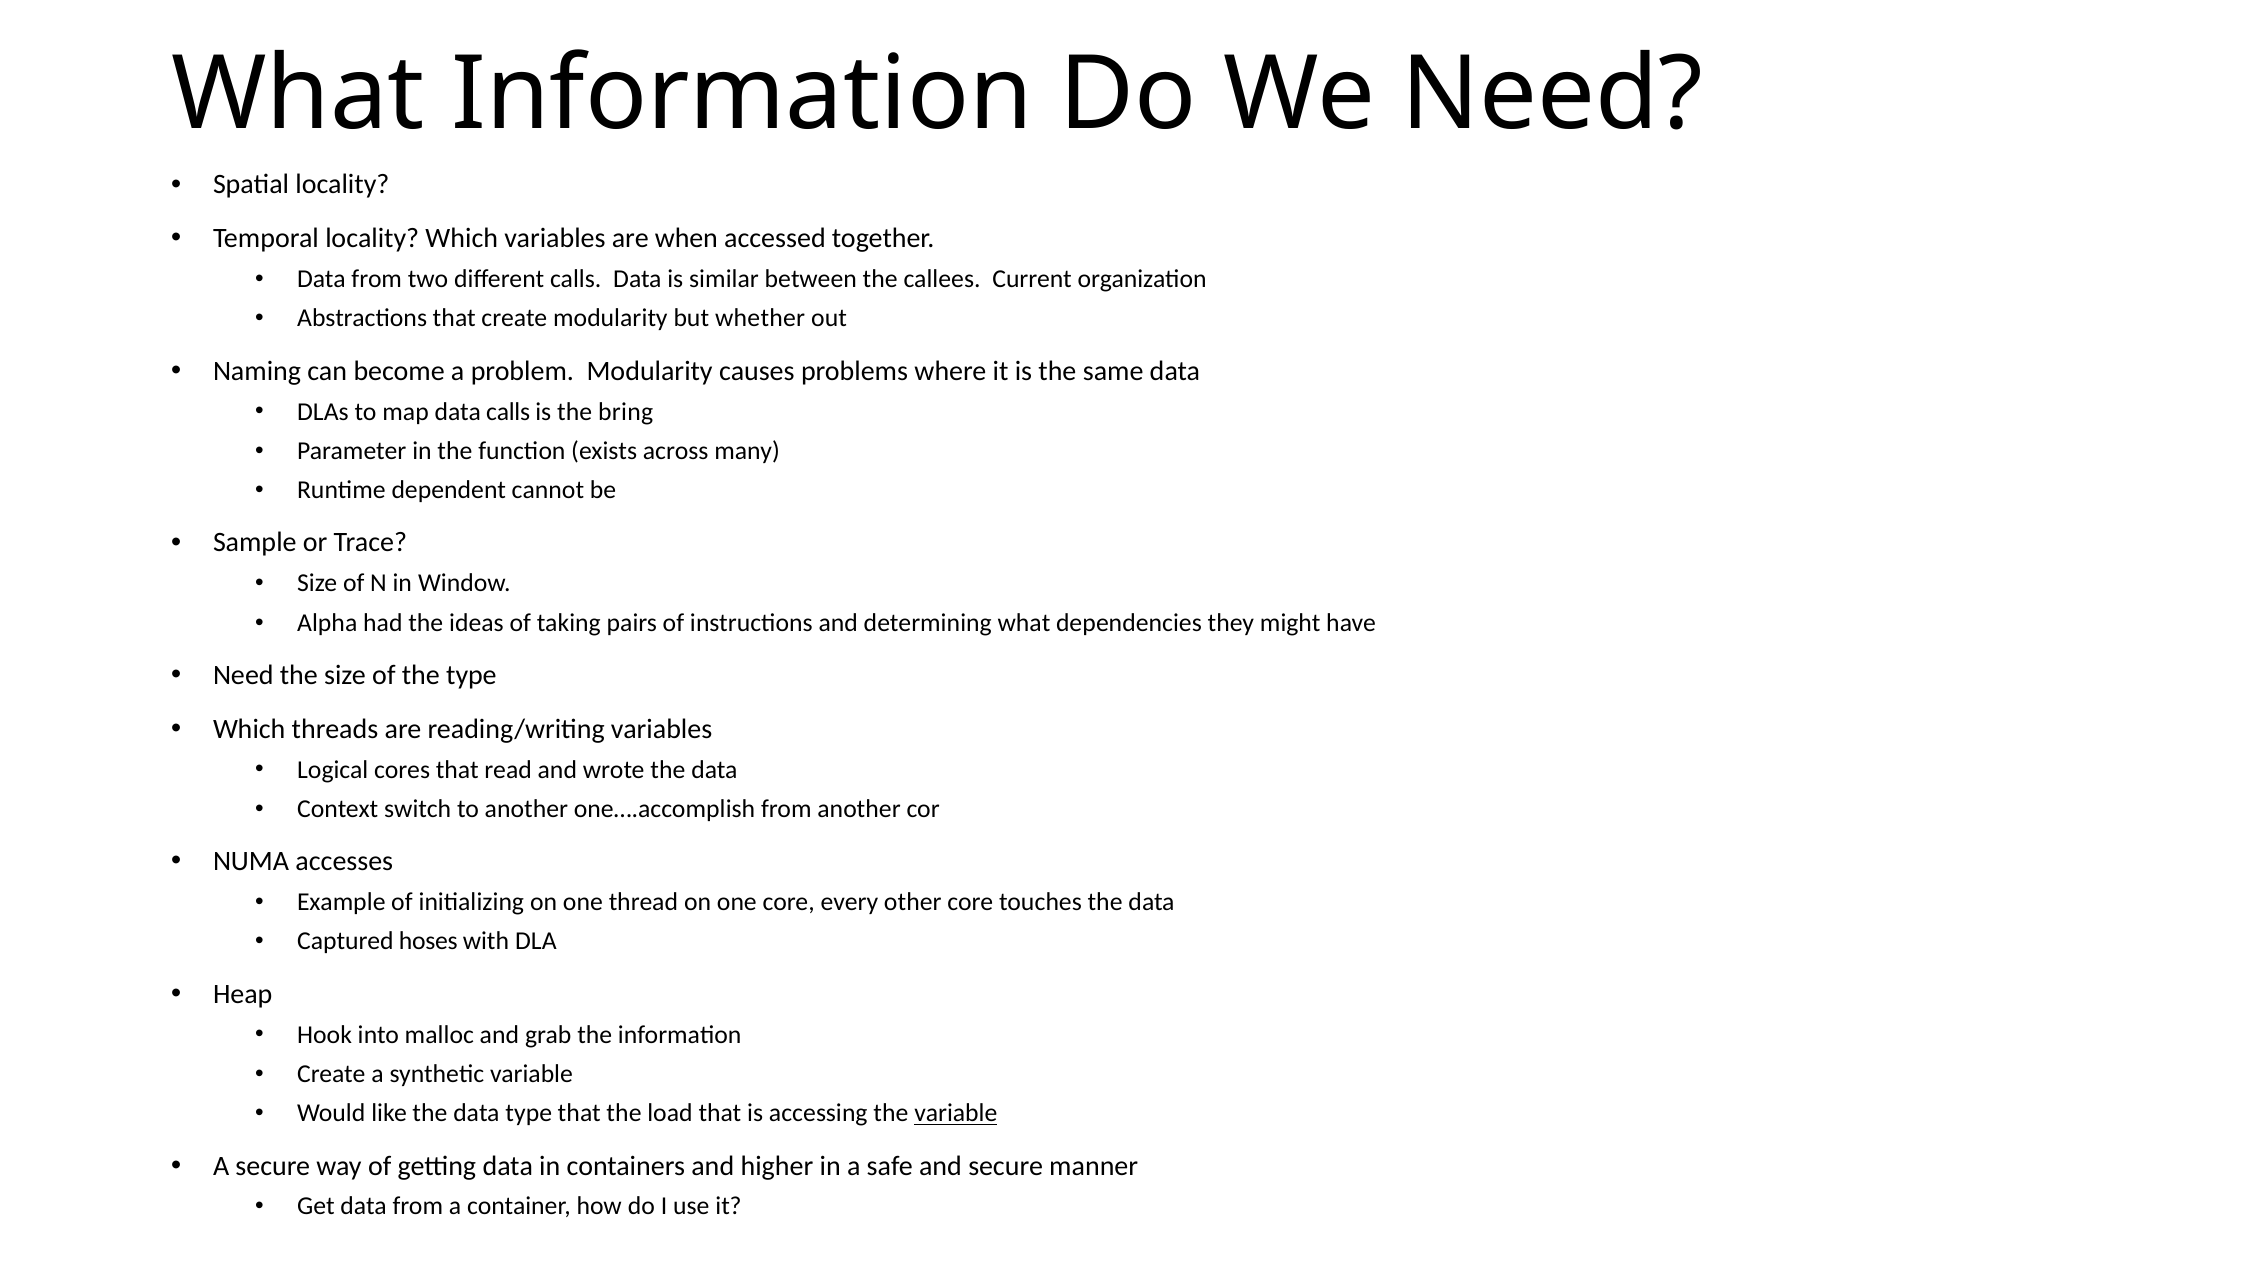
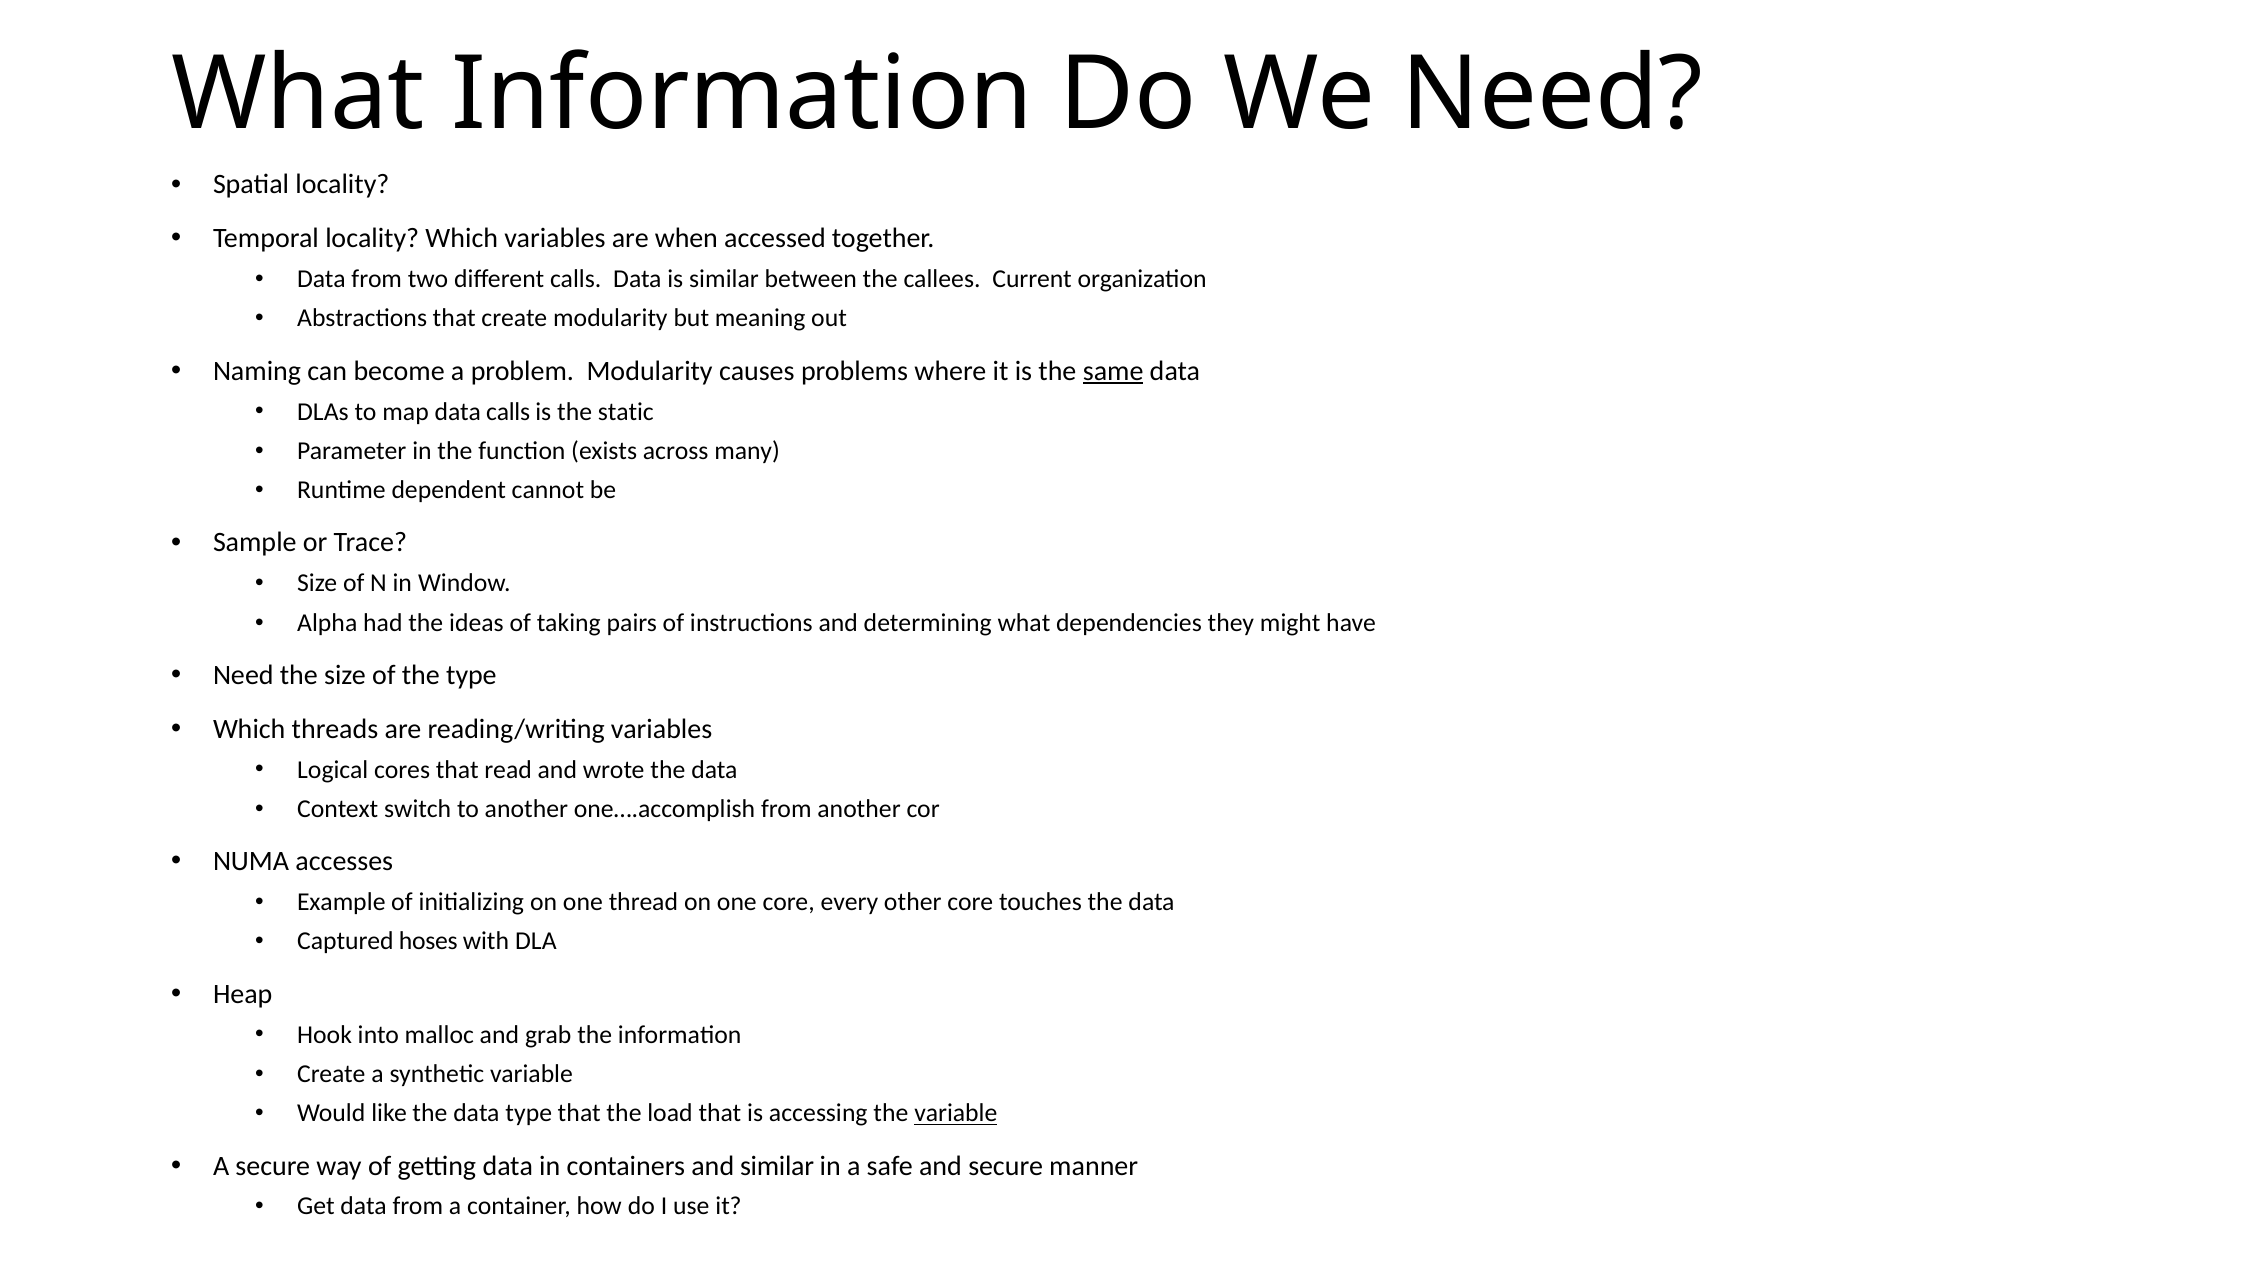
whether: whether -> meaning (760, 318)
same underline: none -> present (1113, 371)
bring: bring -> static (626, 411)
and higher: higher -> similar (777, 1165)
